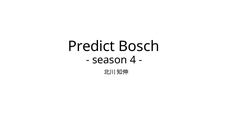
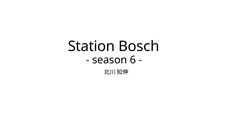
Predict: Predict -> Station (91, 46)
4: 4 -> 6 (133, 60)
